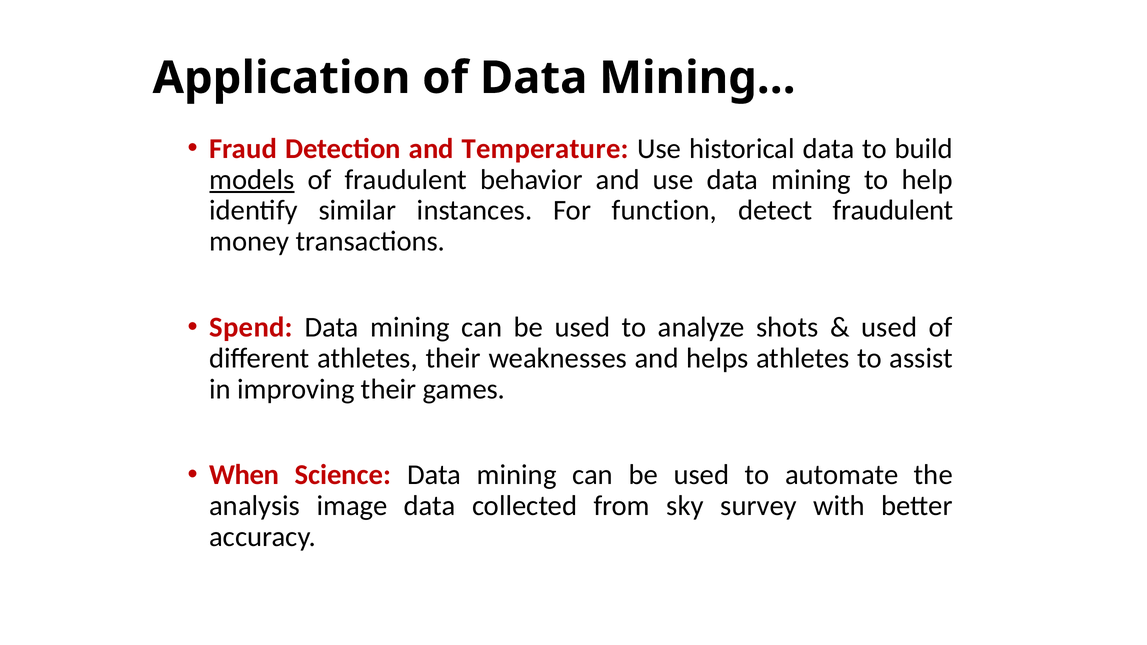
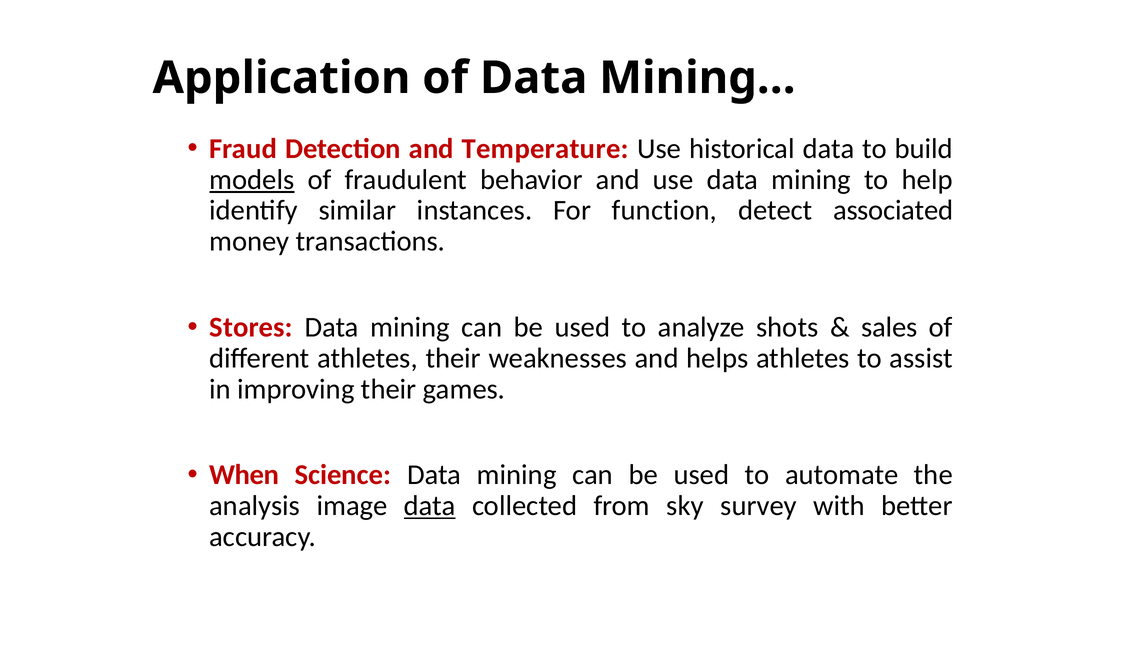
detect fraudulent: fraudulent -> associated (893, 211)
Spend: Spend -> Stores (251, 327)
used: used -> sales (889, 327)
data underline: none -> present (430, 506)
